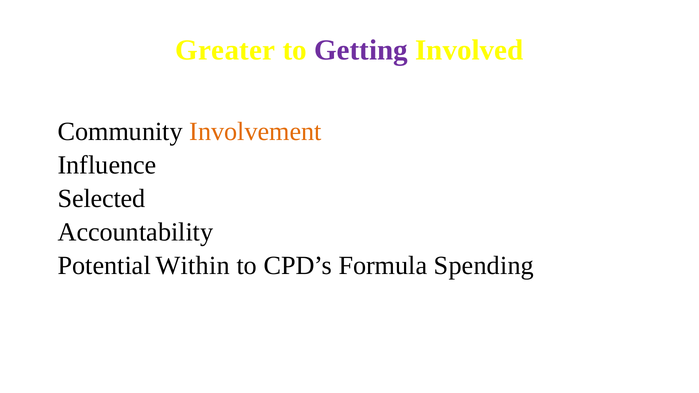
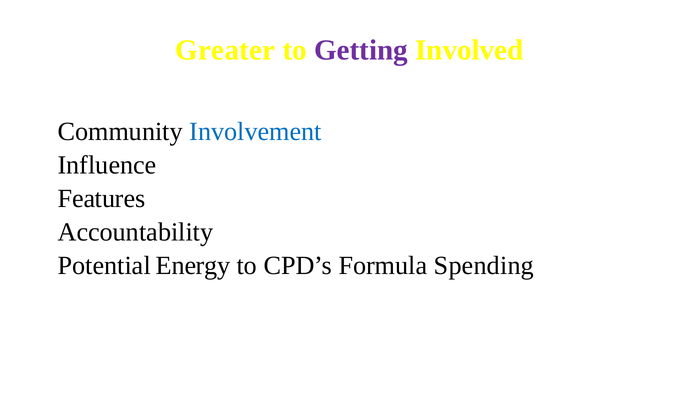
Involvement colour: orange -> blue (256, 132)
Selected: Selected -> Features (101, 199)
Within: Within -> Energy (193, 266)
